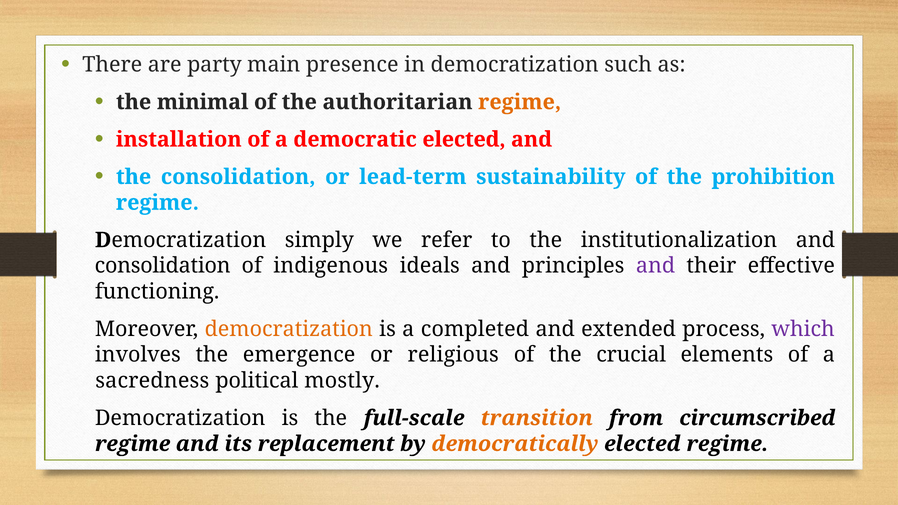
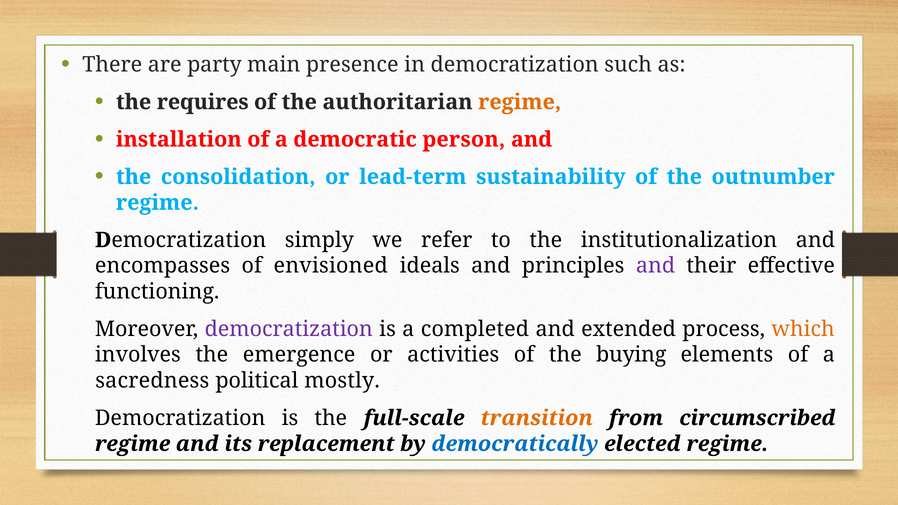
minimal: minimal -> requires (203, 102)
democratic elected: elected -> person (464, 140)
prohibition: prohibition -> outnumber (773, 177)
consolidation: consolidation -> encompasses (162, 266)
indigenous: indigenous -> envisioned (331, 266)
democratization colour: orange -> purple (289, 329)
which colour: purple -> orange (803, 329)
religious: religious -> activities (453, 355)
crucial: crucial -> buying (631, 355)
democratically colour: orange -> blue (515, 444)
